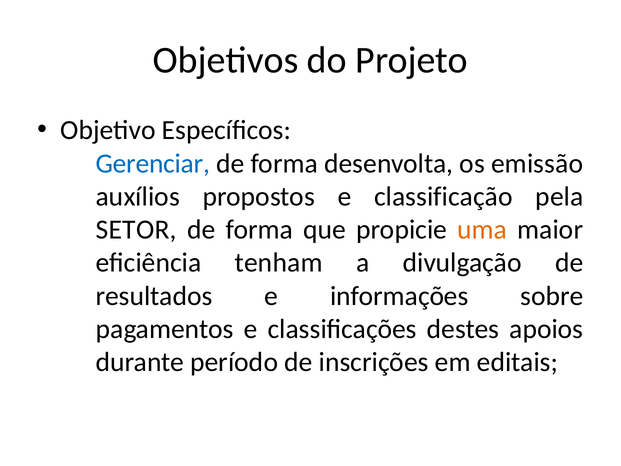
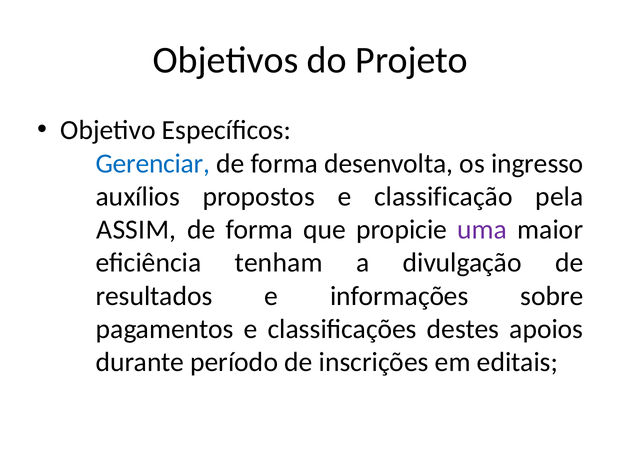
emissão: emissão -> ingresso (537, 163)
SETOR: SETOR -> ASSIM (136, 230)
uma colour: orange -> purple (482, 230)
